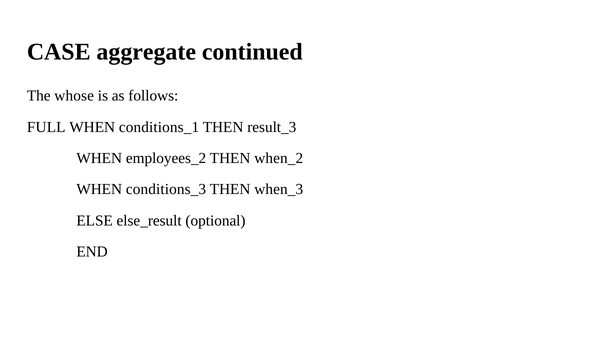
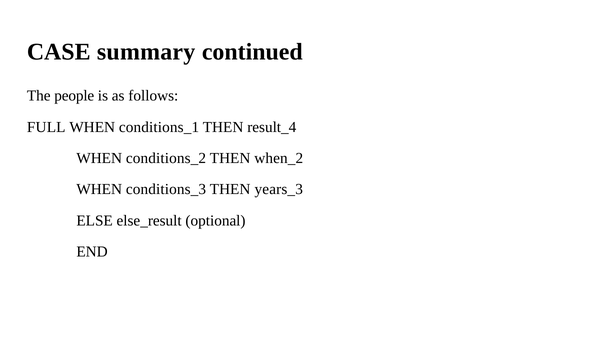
aggregate: aggregate -> summary (146, 52)
whose: whose -> people (74, 96)
result_3: result_3 -> result_4 (272, 127)
employees_2: employees_2 -> conditions_2 (166, 158)
when_3: when_3 -> years_3 (279, 190)
